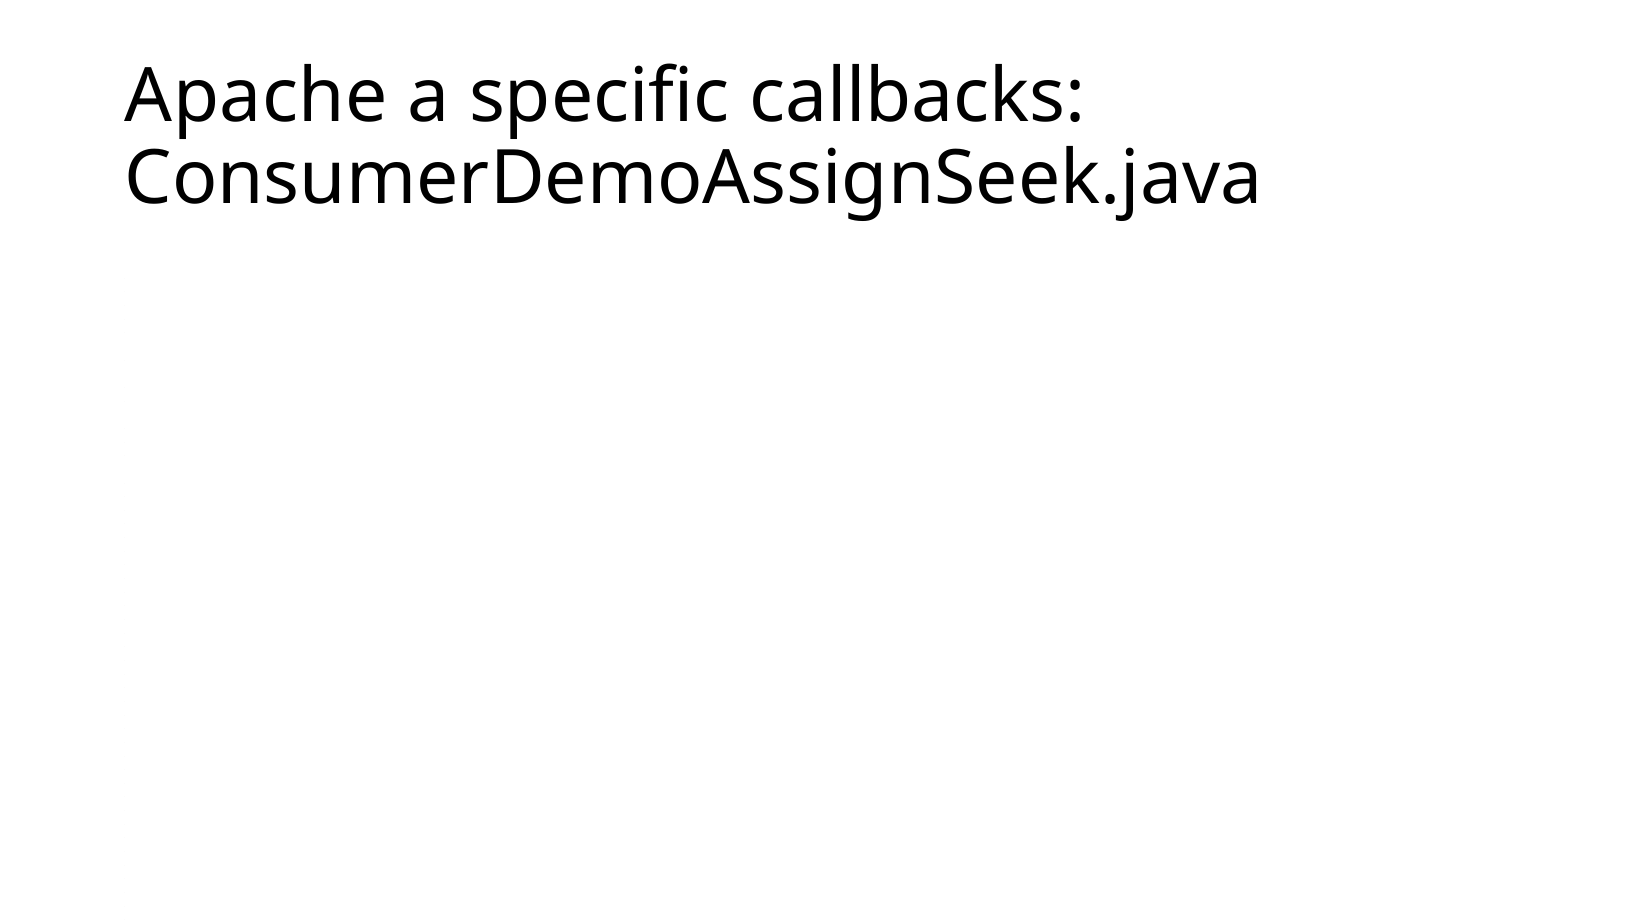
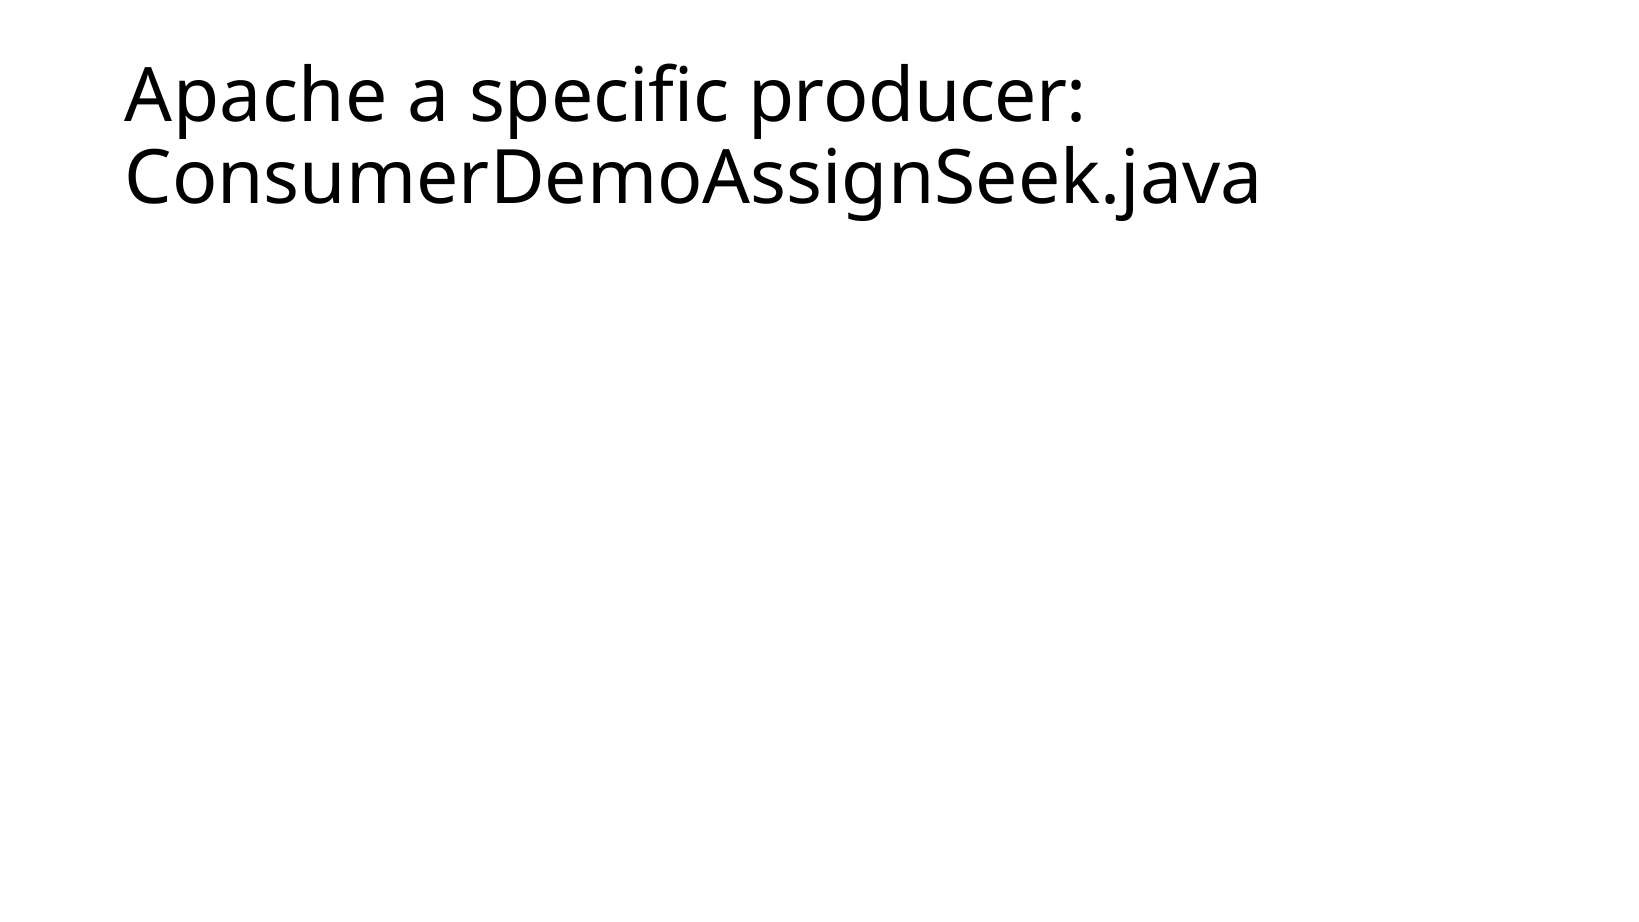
callbacks: callbacks -> producer (918, 97)
